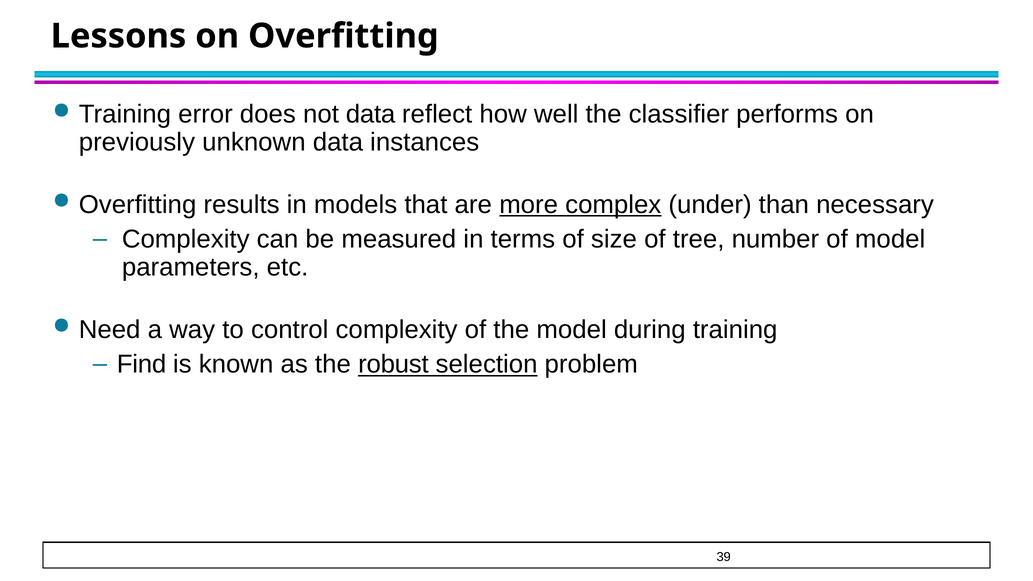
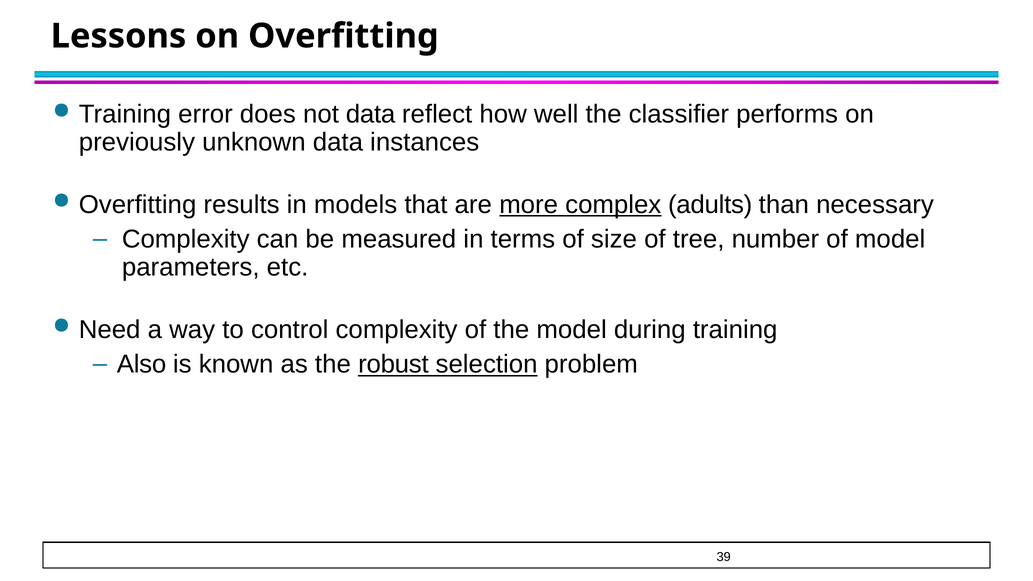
under: under -> adults (710, 205)
Find: Find -> Also (142, 364)
